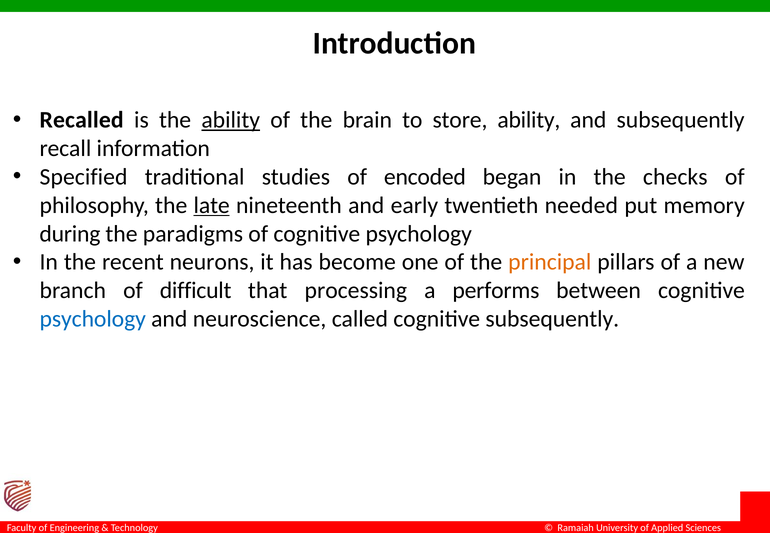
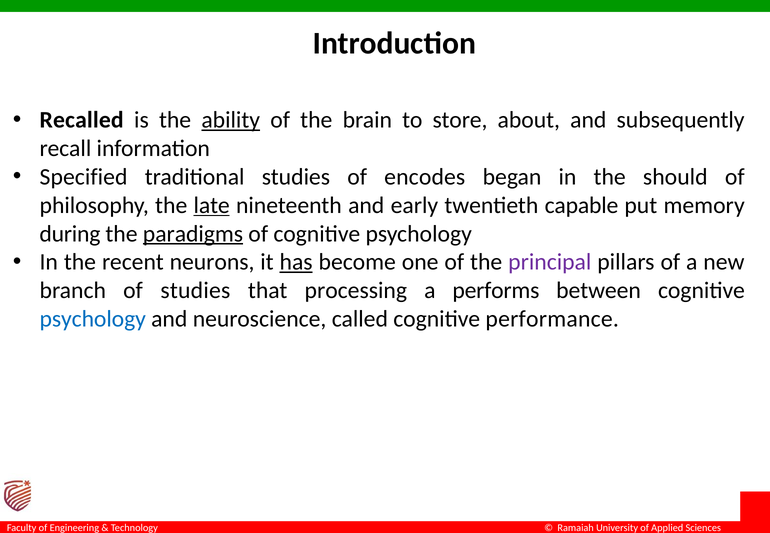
store ability: ability -> about (529, 120)
encoded: encoded -> encodes (425, 177)
checks: checks -> should (675, 177)
needed: needed -> capable (581, 205)
paradigms underline: none -> present (193, 234)
has underline: none -> present (296, 262)
principal colour: orange -> purple (550, 262)
of difficult: difficult -> studies (195, 291)
cognitive subsequently: subsequently -> performance (552, 319)
